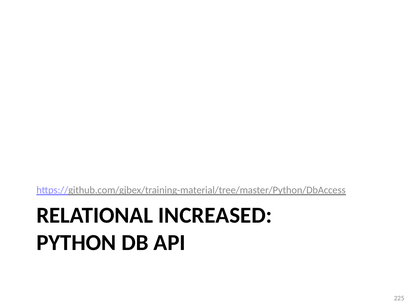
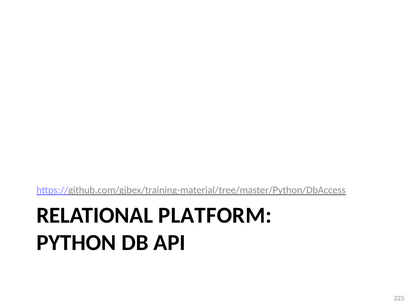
INCREASED: INCREASED -> PLATFORM (215, 215)
